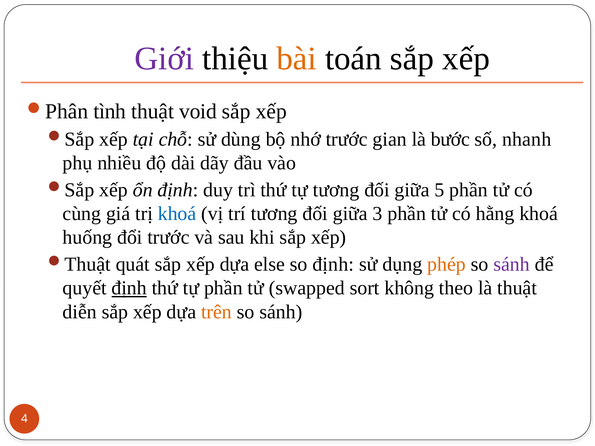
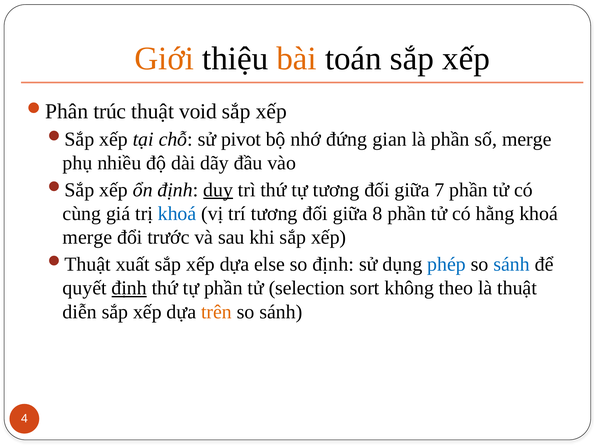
Giới colour: purple -> orange (164, 58)
tình: tình -> trúc (110, 112)
dùng: dùng -> pivot (241, 139)
nhớ trước: trước -> đứng (347, 139)
là bước: bước -> phần (450, 139)
số nhanh: nhanh -> merge (527, 139)
duy underline: none -> present (218, 190)
5: 5 -> 7 (439, 190)
3: 3 -> 8 (378, 214)
huống: huống -> merge (87, 238)
quát: quát -> xuất (133, 264)
phép colour: orange -> blue (447, 264)
sánh colour: purple -> blue (512, 264)
swapped: swapped -> selection (307, 288)
